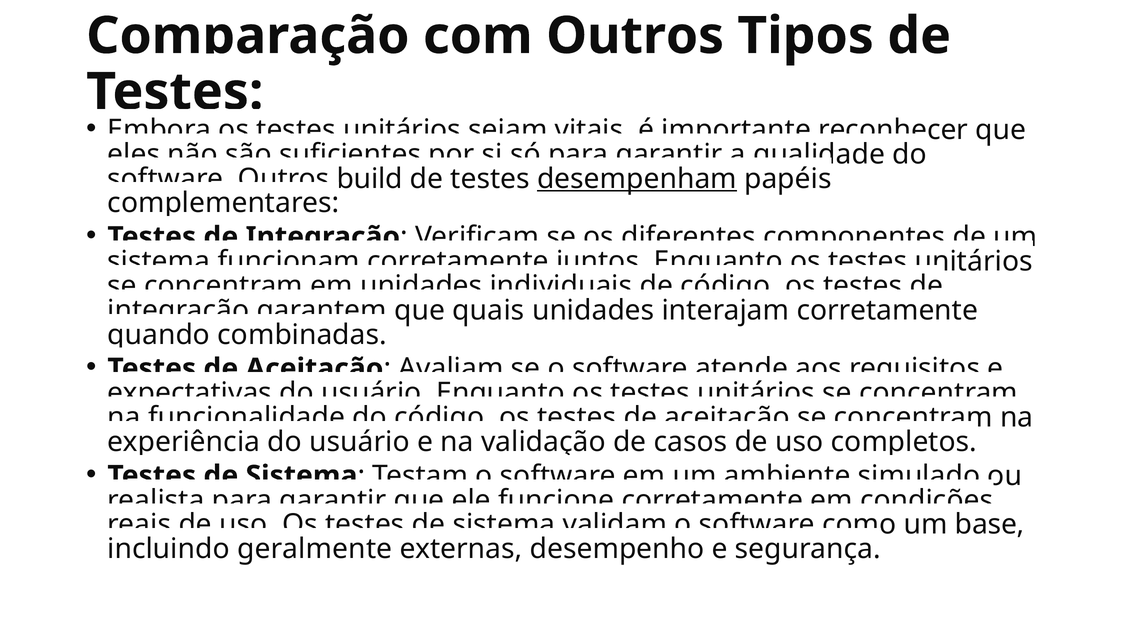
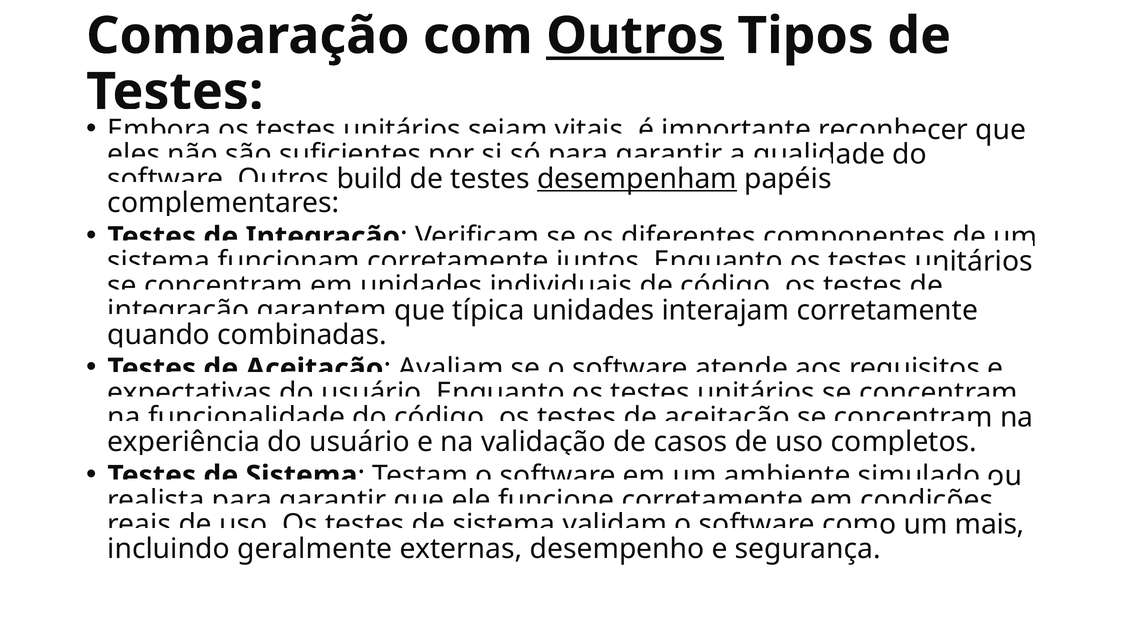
Outros underline: none -> present (635, 36)
quais: quais -> típica (488, 310)
base: base -> mais (990, 525)
